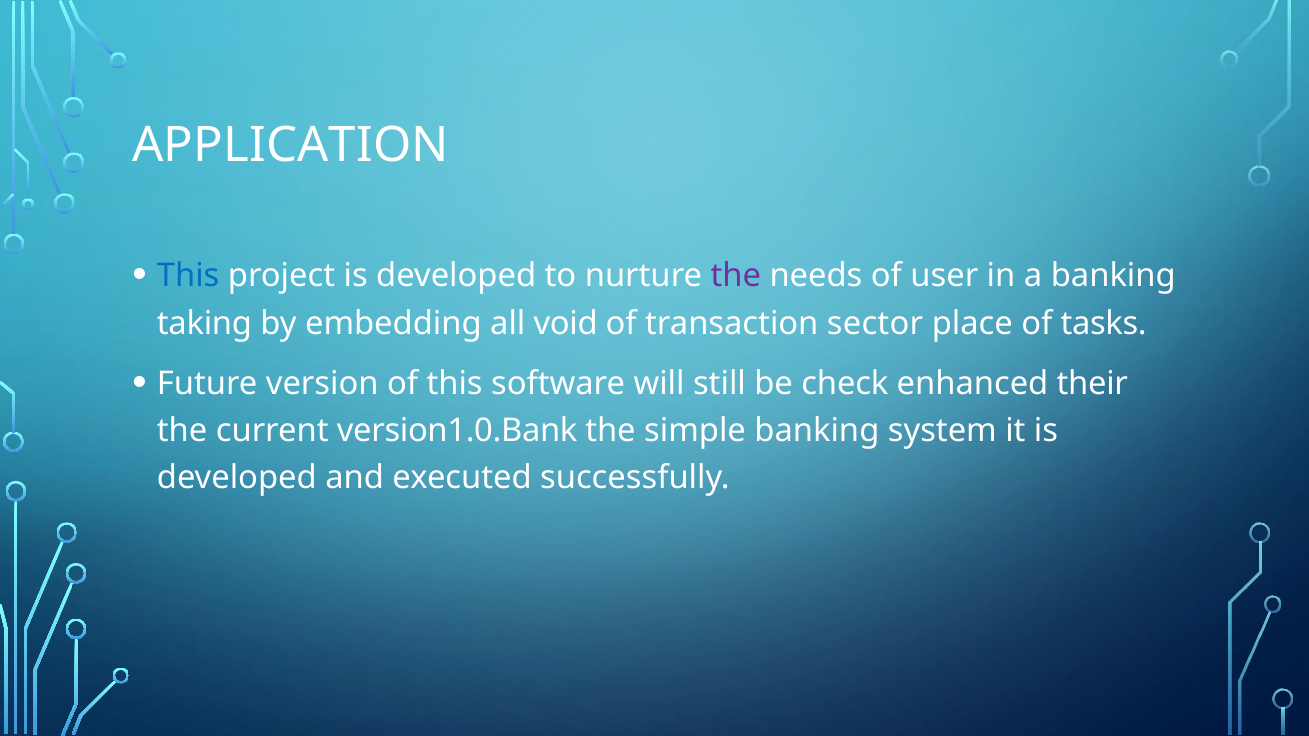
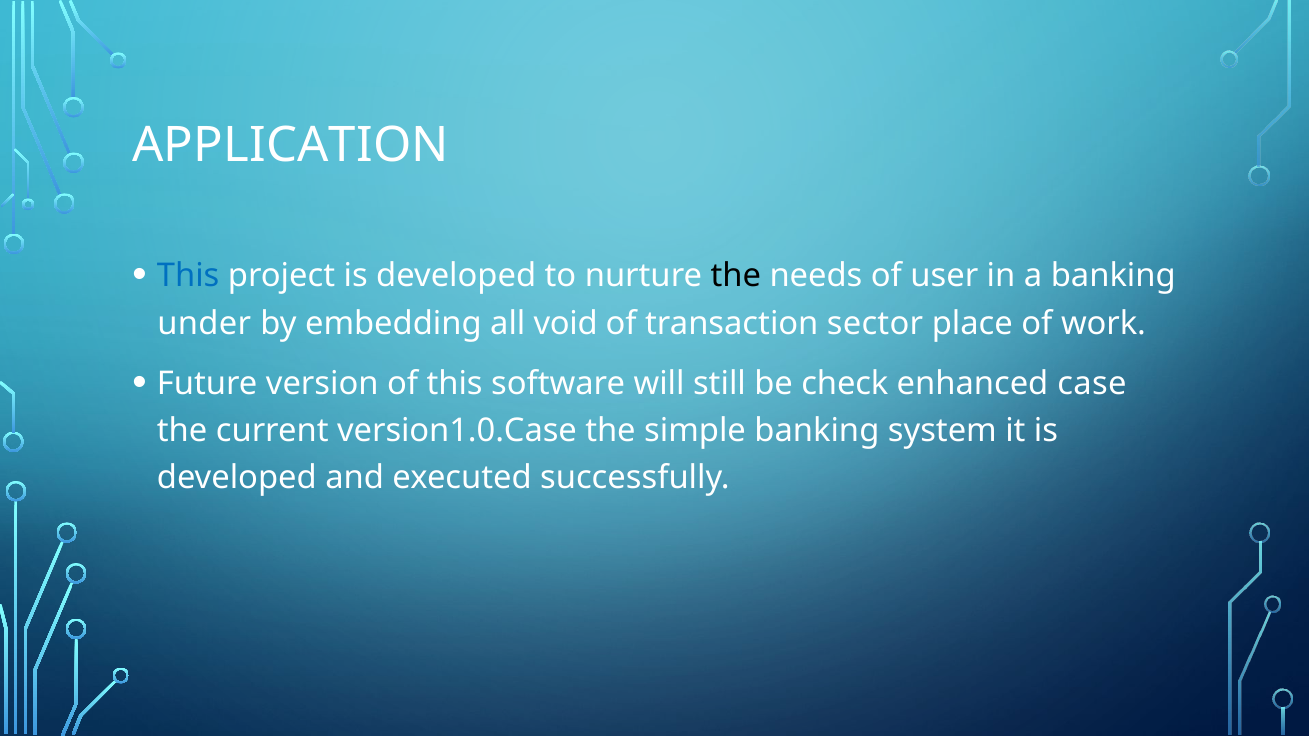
the colour: purple -> black (736, 276)
taking: taking -> under (204, 323)
tasks: tasks -> work (1103, 323)
their: their -> case (1092, 384)
version1.0.Bank: version1.0.Bank -> version1.0.Case (457, 431)
